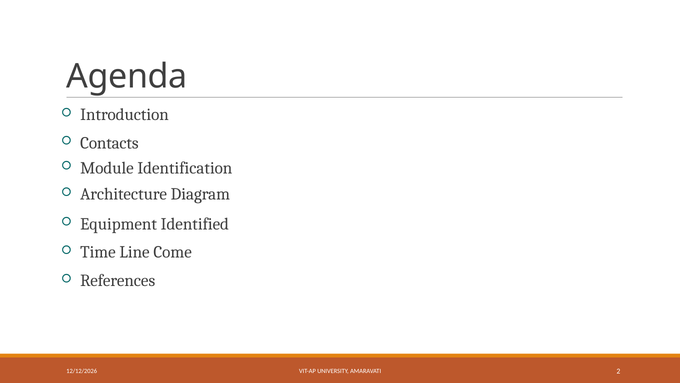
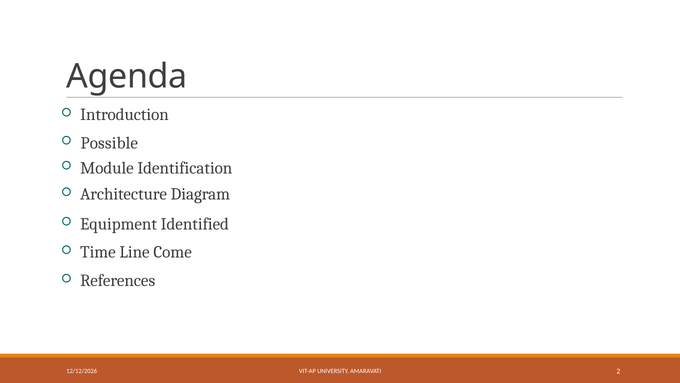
Contacts: Contacts -> Possible (109, 143)
